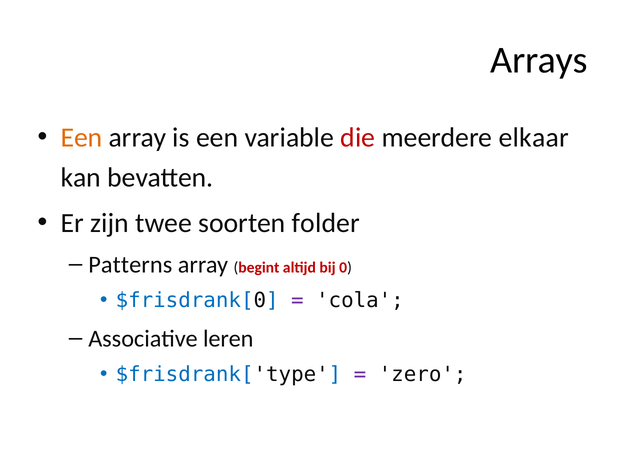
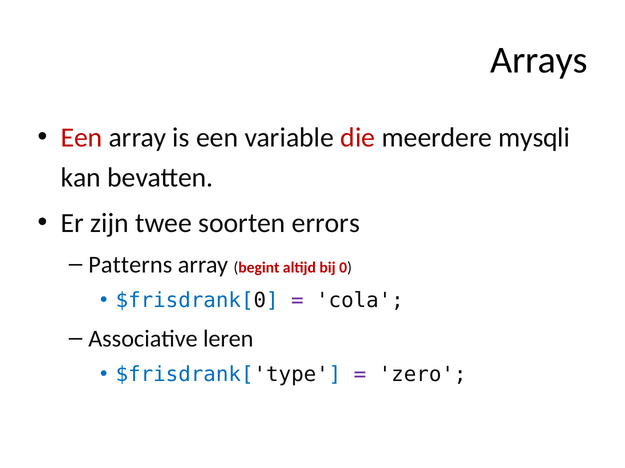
Een colour: orange -> red (82, 138)
elkaar: elkaar -> mysqli (534, 138)
folder: folder -> errors (326, 223)
